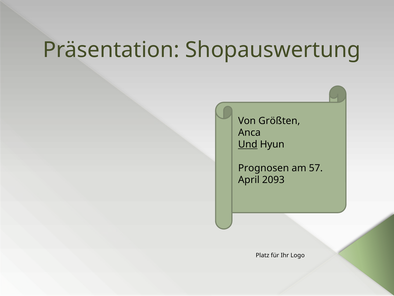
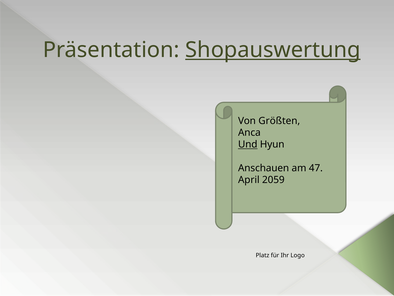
Shopauswertung underline: none -> present (273, 50)
Prognosen: Prognosen -> Anschauen (264, 168)
57: 57 -> 47 (316, 168)
2093: 2093 -> 2059 (273, 180)
